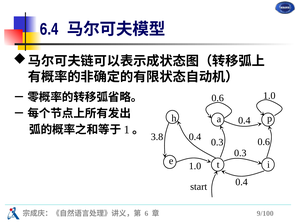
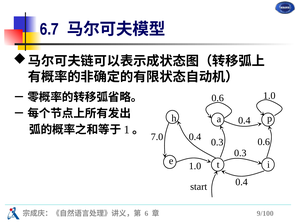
6.4: 6.4 -> 6.7 (49, 29)
3.8: 3.8 -> 7.0 (157, 137)
